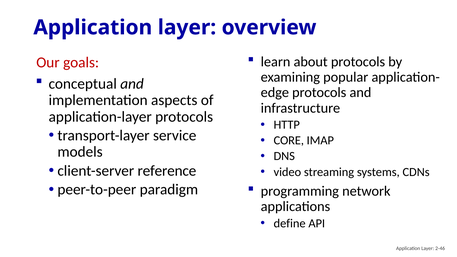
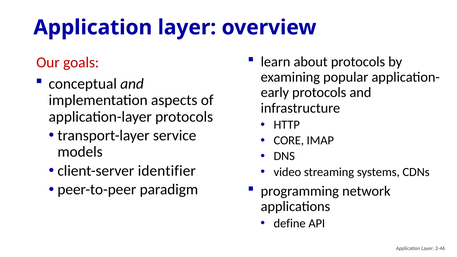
edge: edge -> early (275, 93)
reference: reference -> identifier (167, 171)
